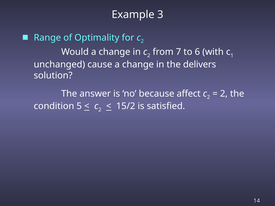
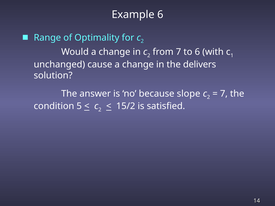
Example 3: 3 -> 6 (160, 15)
affect: affect -> slope (189, 94)
2: 2 -> 7 (224, 94)
